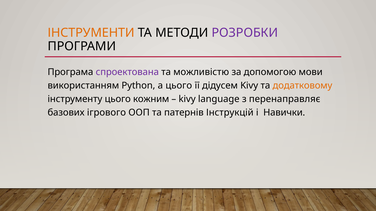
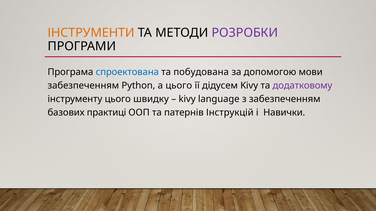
спроектована colour: purple -> blue (127, 72)
можливістю: можливістю -> побудована (201, 72)
використанням: використанням -> забезпеченням (83, 86)
додатковому colour: orange -> purple (302, 86)
кожним: кожним -> швидку (151, 99)
з перенаправляє: перенаправляє -> забезпеченням (285, 99)
ігрового: ігрового -> практиці (107, 113)
